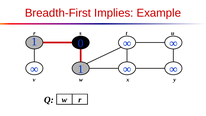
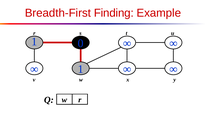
Implies: Implies -> Finding (114, 13)
